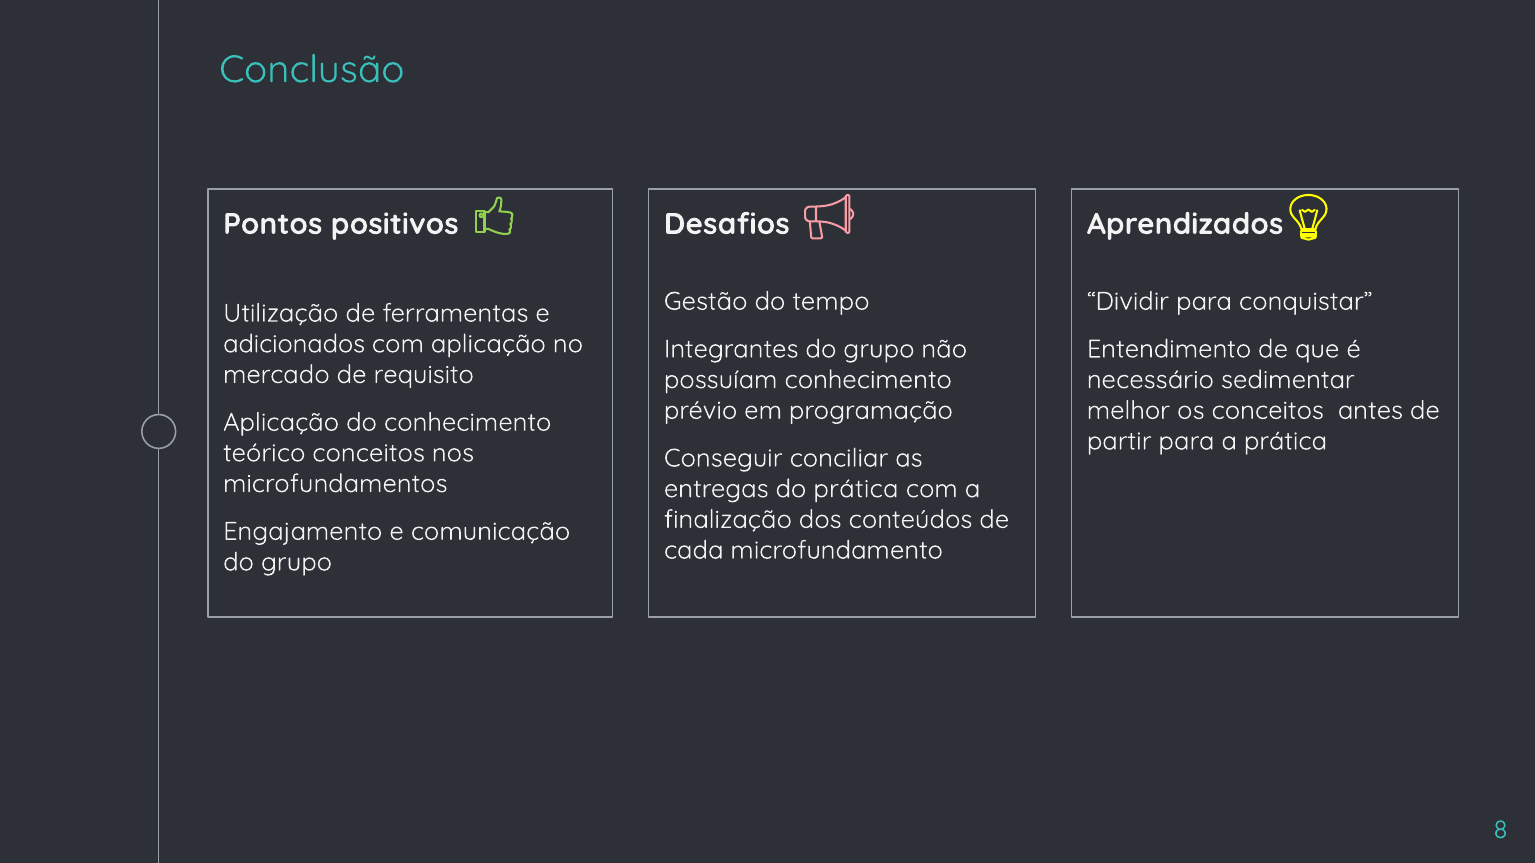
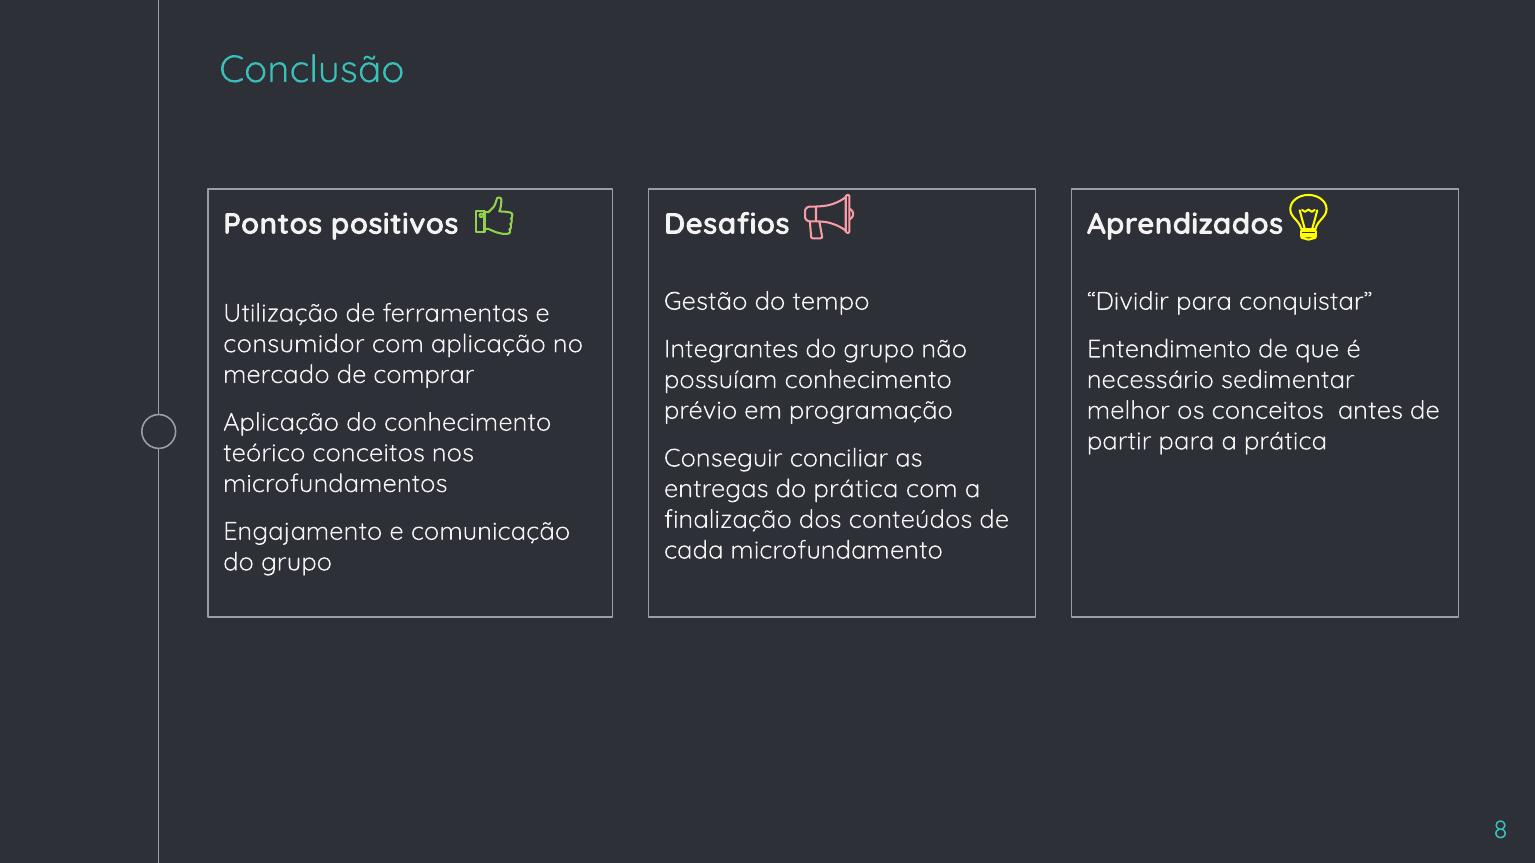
adicionados: adicionados -> consumidor (294, 344)
requisito: requisito -> comprar (424, 375)
